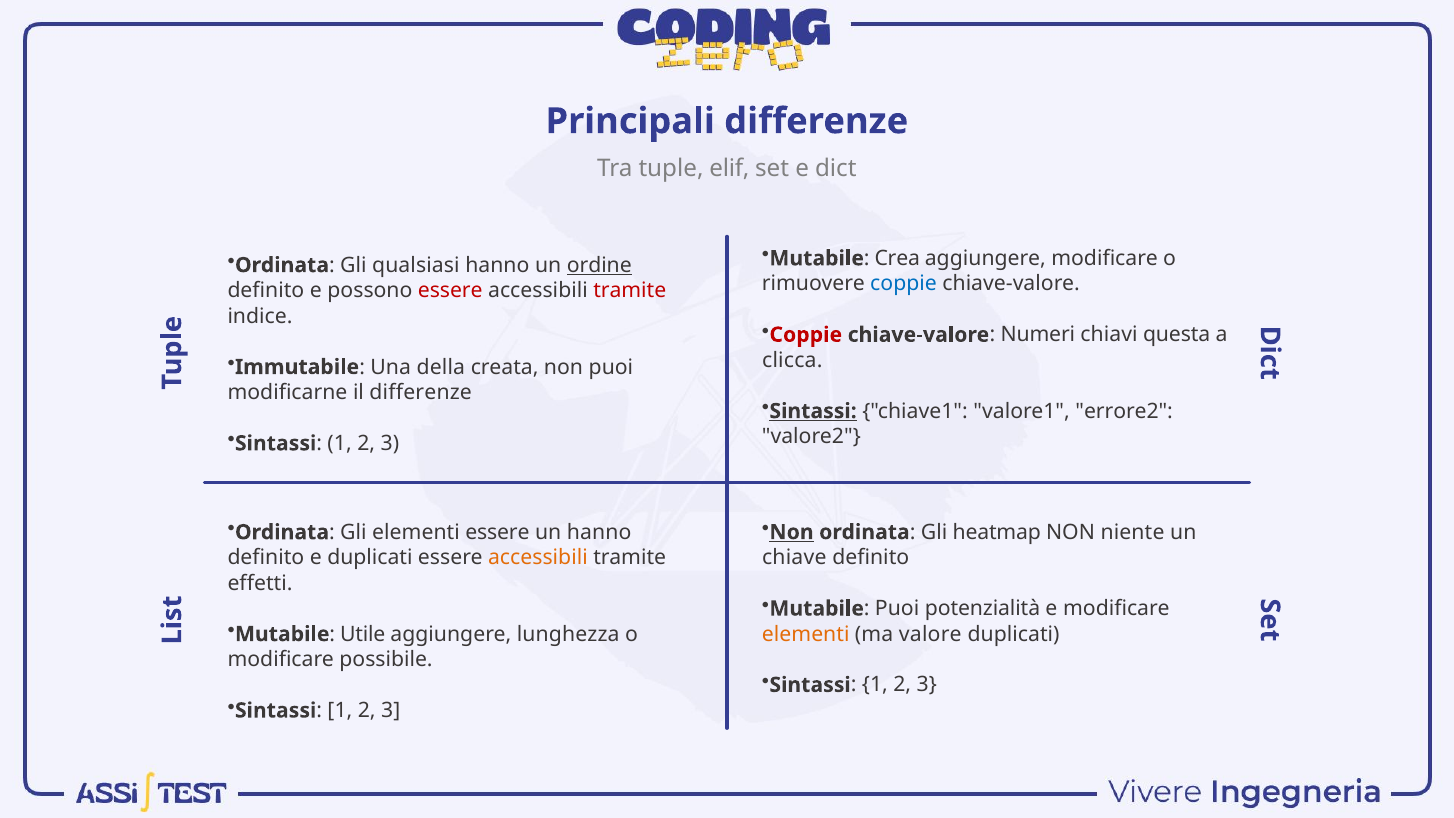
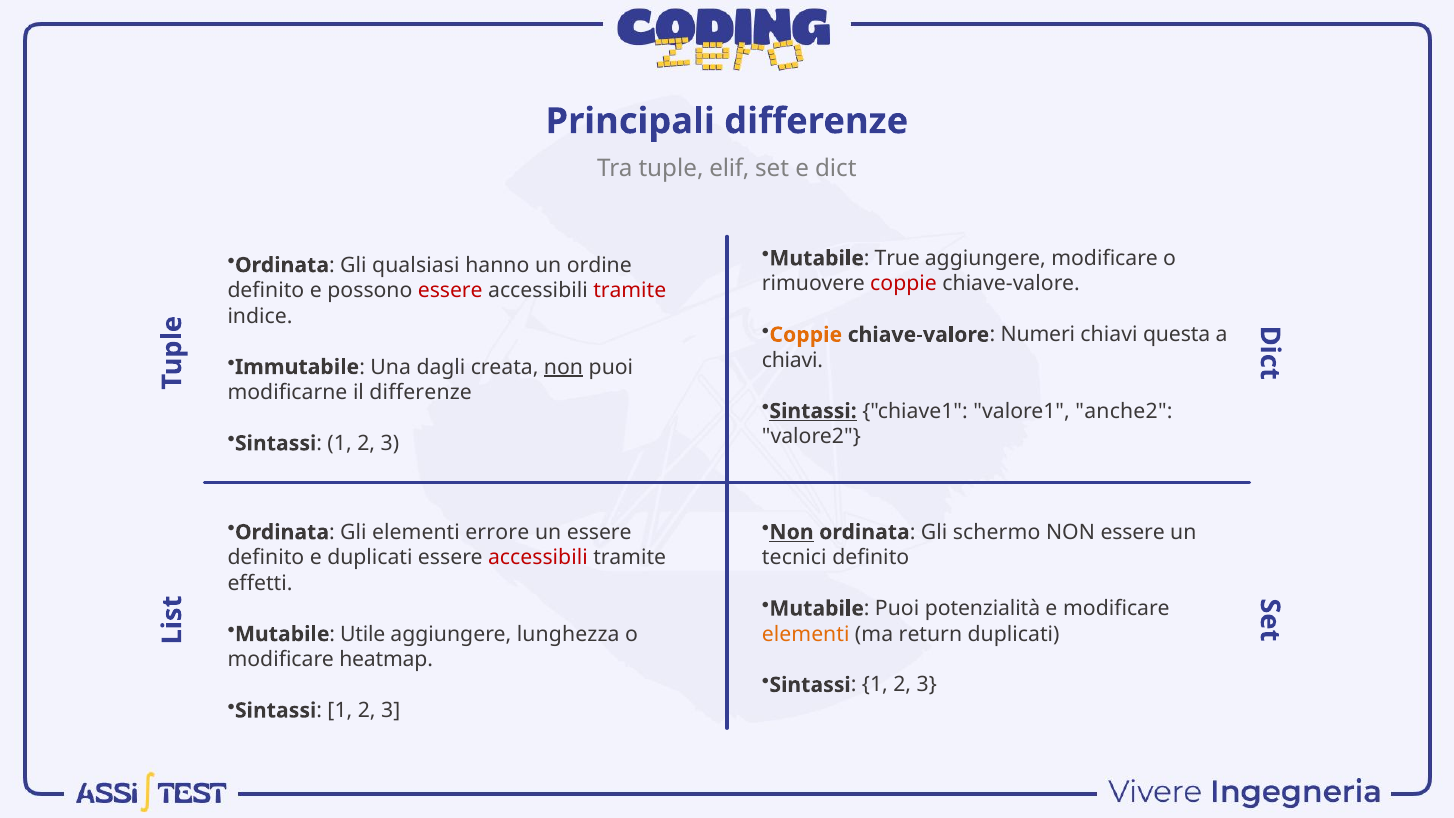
Crea: Crea -> True (897, 258)
ordine underline: present -> none (599, 265)
coppie colour: blue -> red (904, 284)
Coppie colour: red -> orange (806, 335)
clicca: clicca -> chiavi (793, 360)
della: della -> dagli (441, 367)
non underline: none -> present (564, 367)
errore2: errore2 -> anche2 (1124, 411)
heatmap: heatmap -> schermo (997, 532)
NON niente: niente -> essere (1133, 532)
elementi essere: essere -> errore (497, 532)
un hanno: hanno -> essere (599, 532)
accessibili colour: orange -> red (538, 558)
chiave: chiave -> tecnici (794, 558)
valore: valore -> return (930, 634)
possibile: possibile -> heatmap (386, 659)
